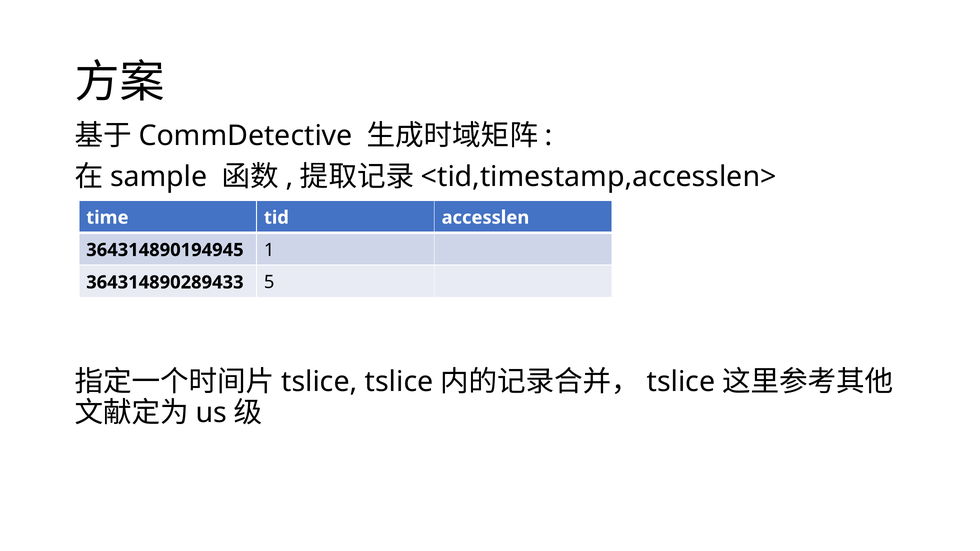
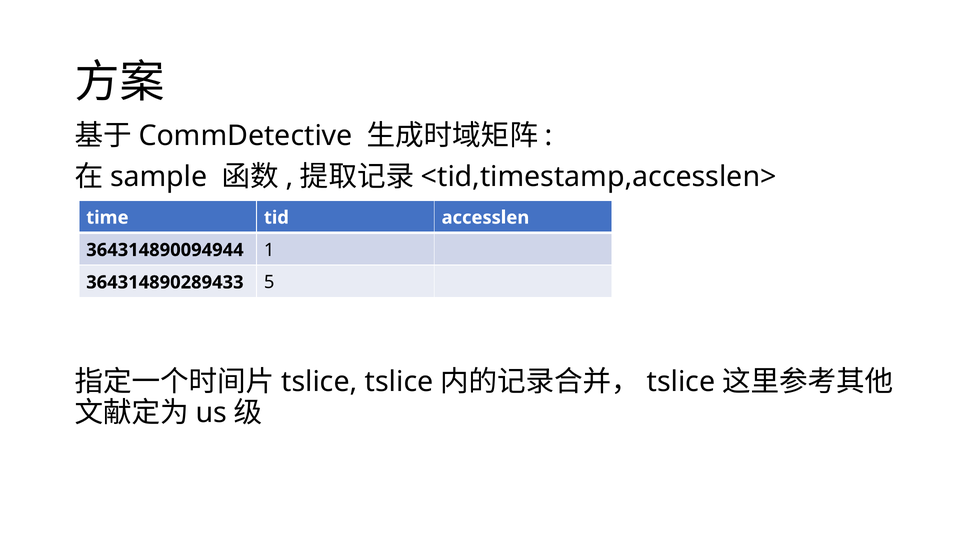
364314890194945: 364314890194945 -> 364314890094944 (165, 250)
